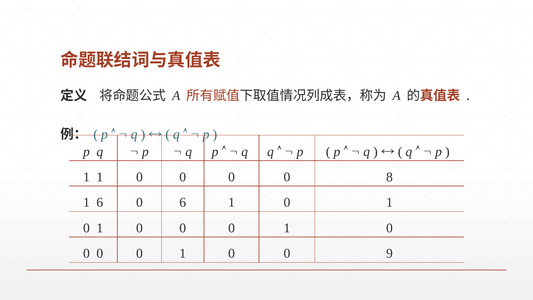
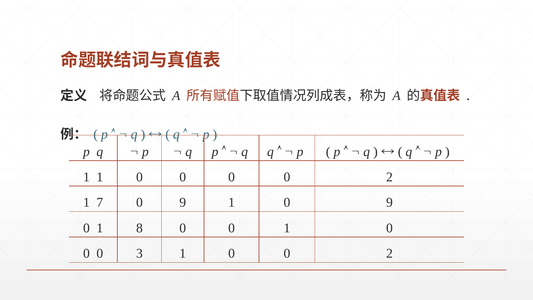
0 0 0 8: 8 -> 2 (389, 177)
1 6: 6 -> 7 (100, 202)
6: 6 -> 9 (183, 202)
1: 1 -> 9 (389, 202)
0: 0 -> 8 (139, 228)
0: 0 -> 3 (139, 253)
1 0 0 9: 9 -> 2 (389, 253)
